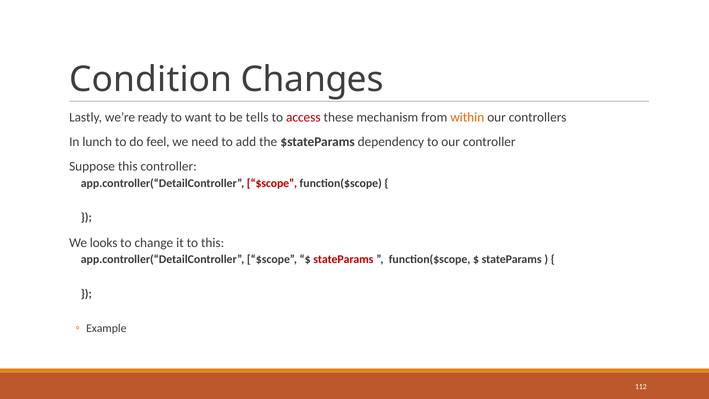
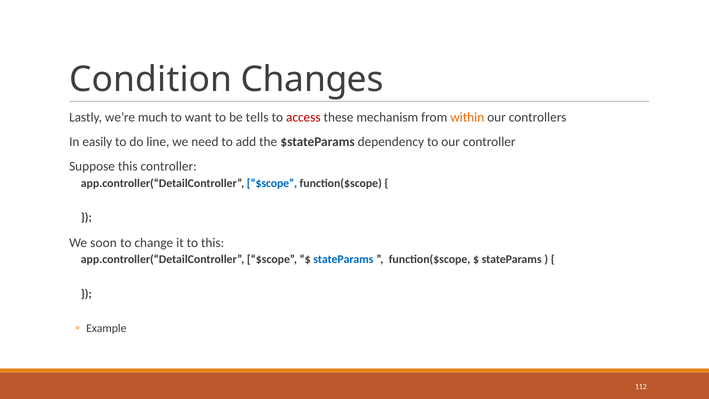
ready: ready -> much (153, 117)
lunch: lunch -> easily (97, 142)
feel: feel -> line (158, 142)
$scope colour: red -> blue (272, 183)
looks: looks -> soon (104, 243)
stateParams colour: red -> blue (343, 259)
